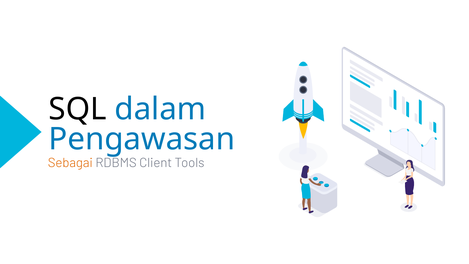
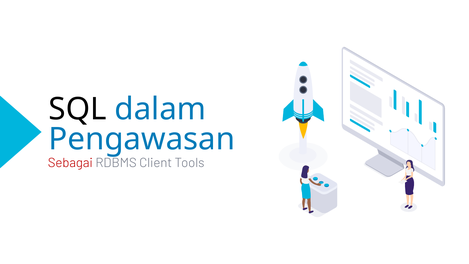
Sebagai colour: orange -> red (70, 163)
